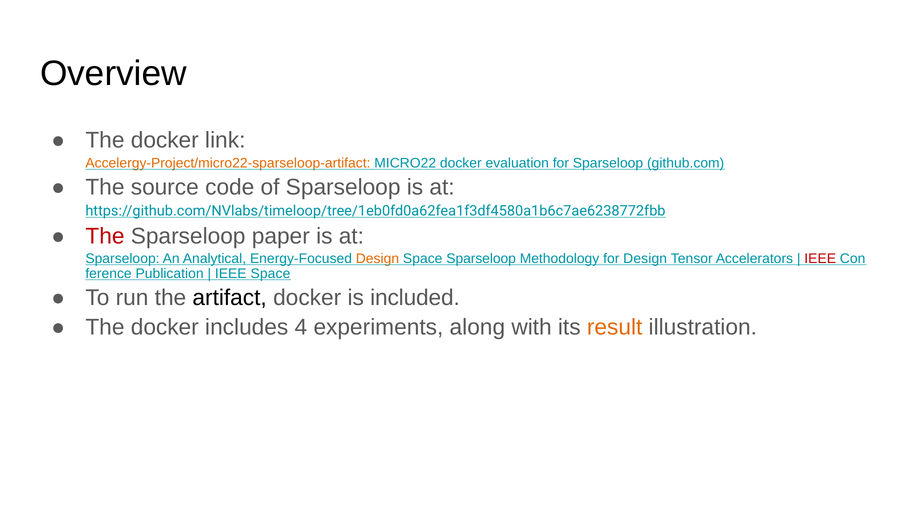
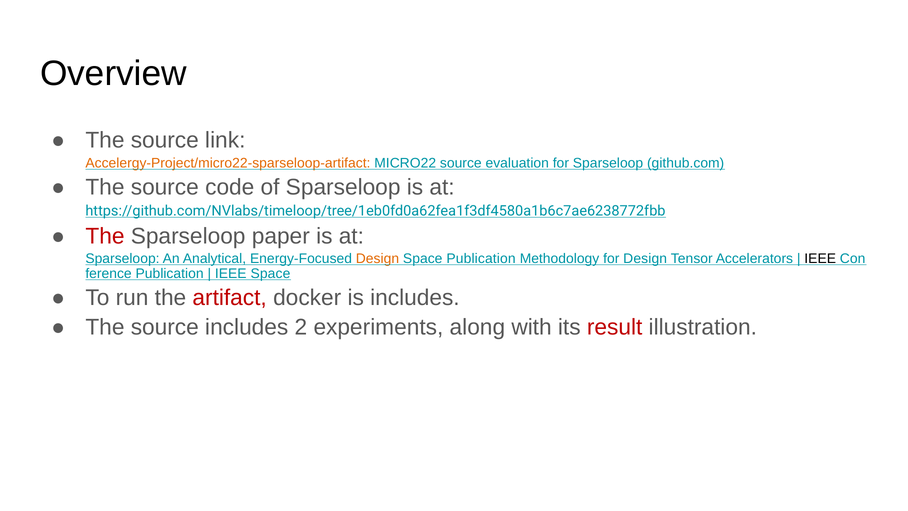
docker: docker -> source (165, 140)
MICRO22 docker: docker -> source (461, 163)
Space Sparseloop: Sparseloop -> Publication (481, 259)
IEEE colour: red -> black (820, 259)
artifact colour: black -> red (230, 298)
is included: included -> includes (415, 298)
docker: docker -> source (165, 327)
4: 4 -> 2 (301, 327)
result colour: orange -> red (615, 327)
